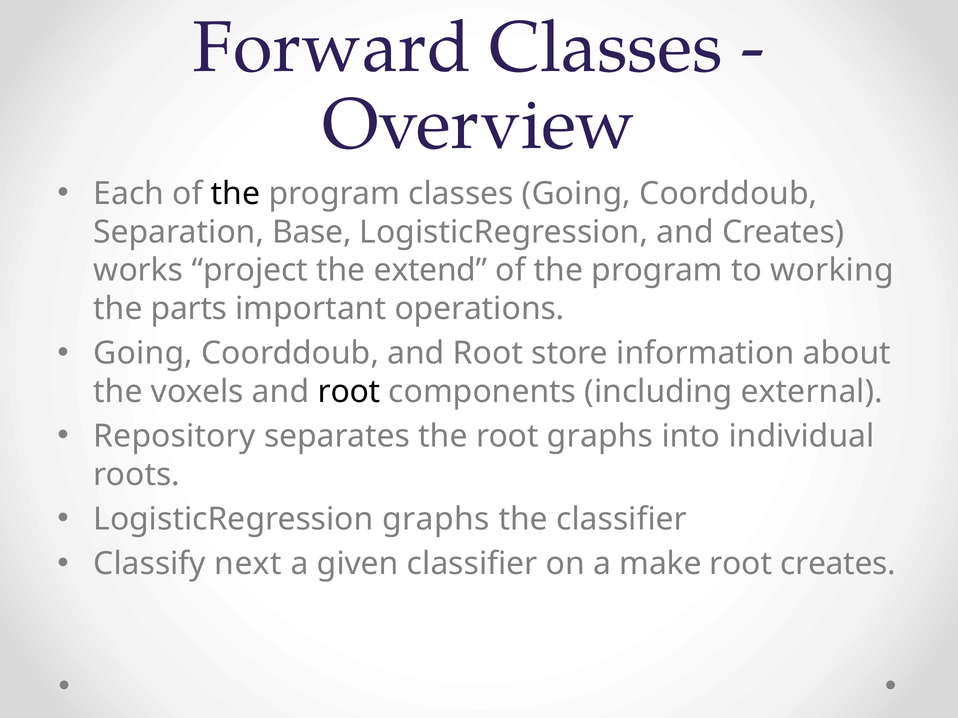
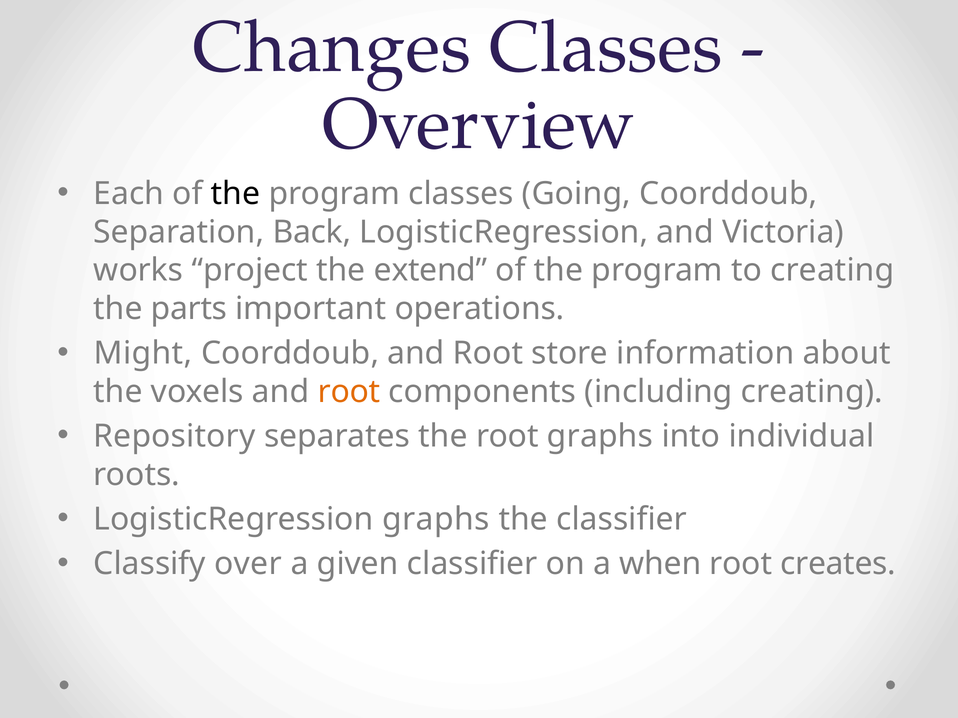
Forward: Forward -> Changes (332, 48)
Base: Base -> Back (312, 232)
and Creates: Creates -> Victoria (783, 232)
to working: working -> creating (832, 270)
Going: Going -> Might (143, 353)
root colour: black -> orange (349, 392)
including external: external -> creating (812, 392)
next: next -> over (248, 564)
make: make -> when (660, 564)
